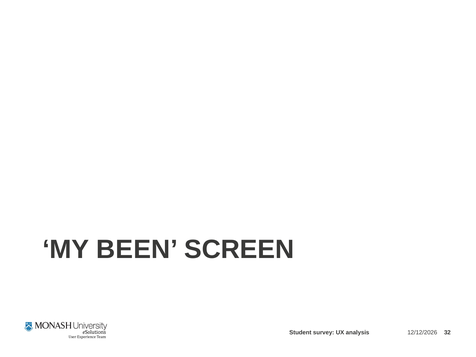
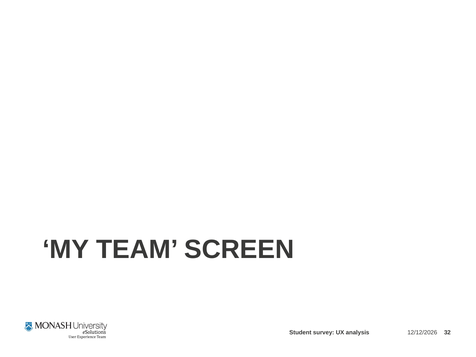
BEEN: BEEN -> TEAM (137, 249)
